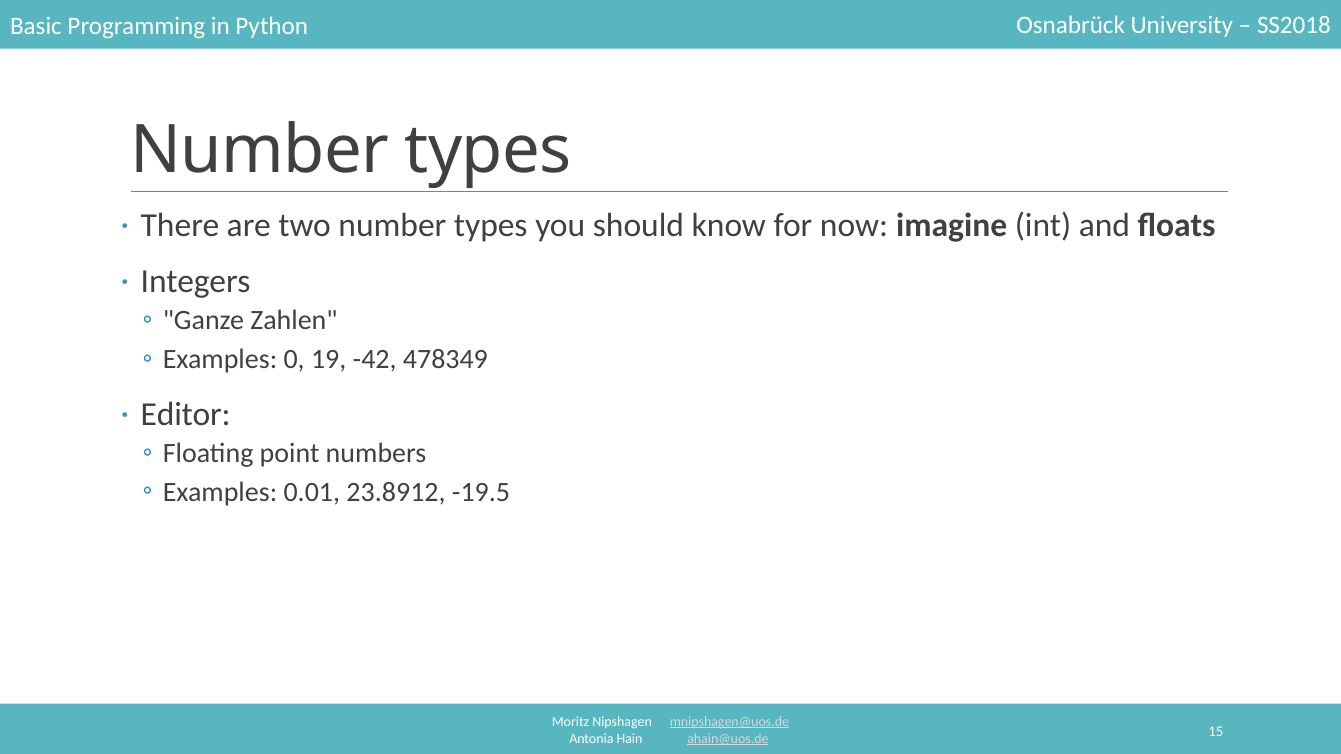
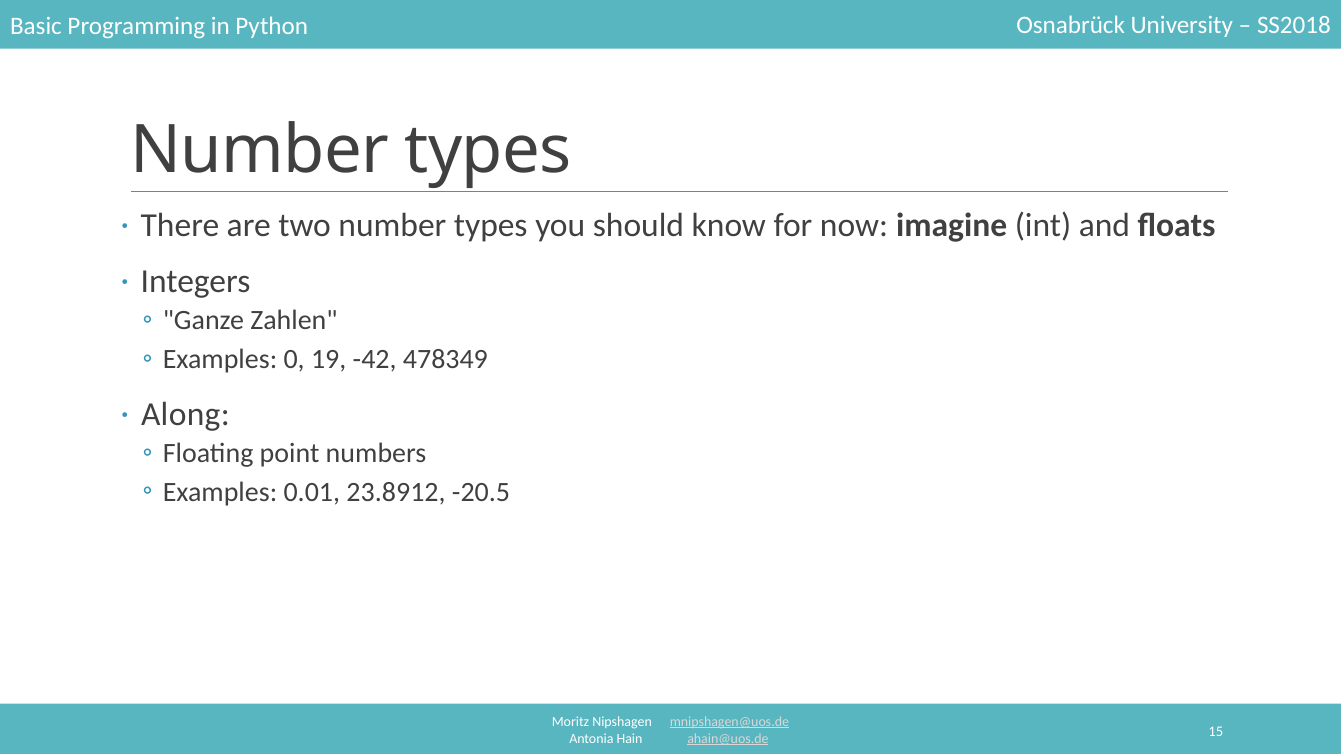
Editor: Editor -> Along (185, 415)
-19.5: -19.5 -> -20.5 (481, 492)
